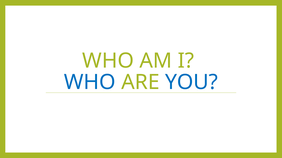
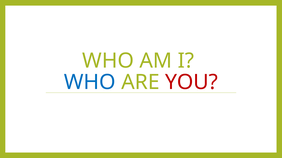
YOU colour: blue -> red (192, 82)
